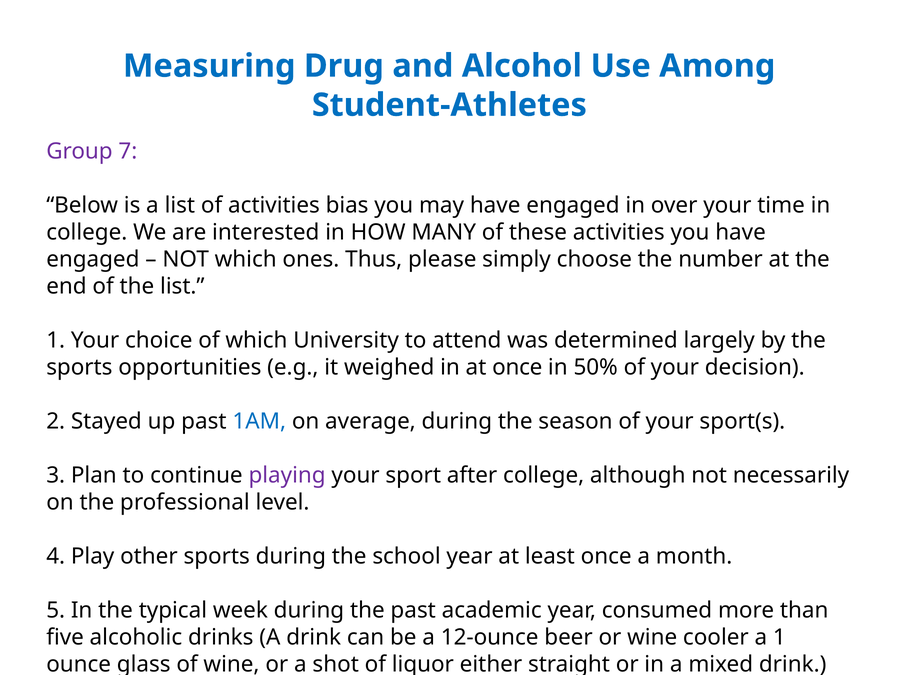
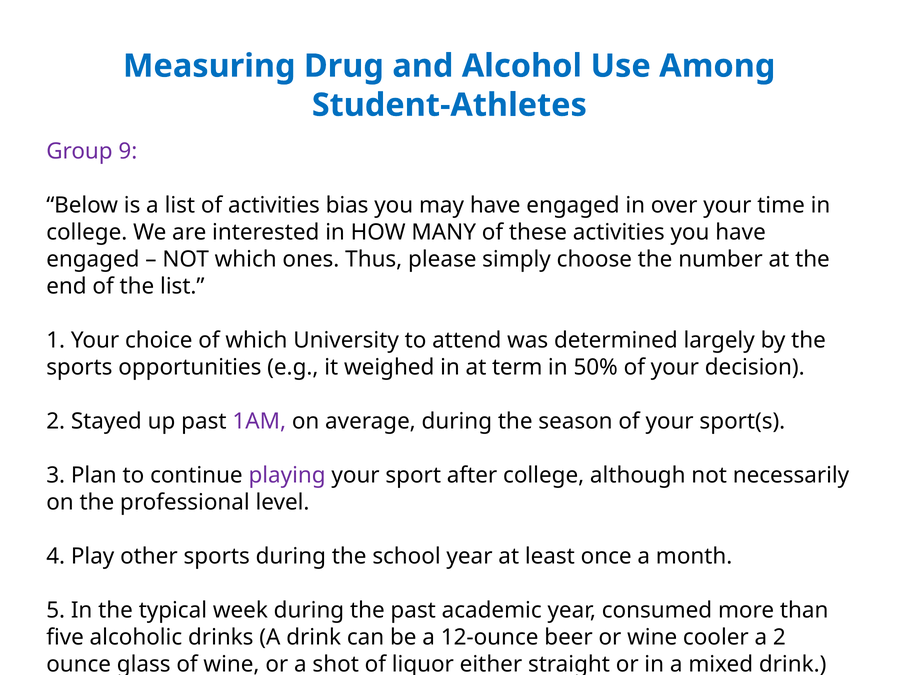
7: 7 -> 9 (128, 151)
at once: once -> term (517, 367)
1AM colour: blue -> purple (259, 421)
a 1: 1 -> 2 (779, 637)
